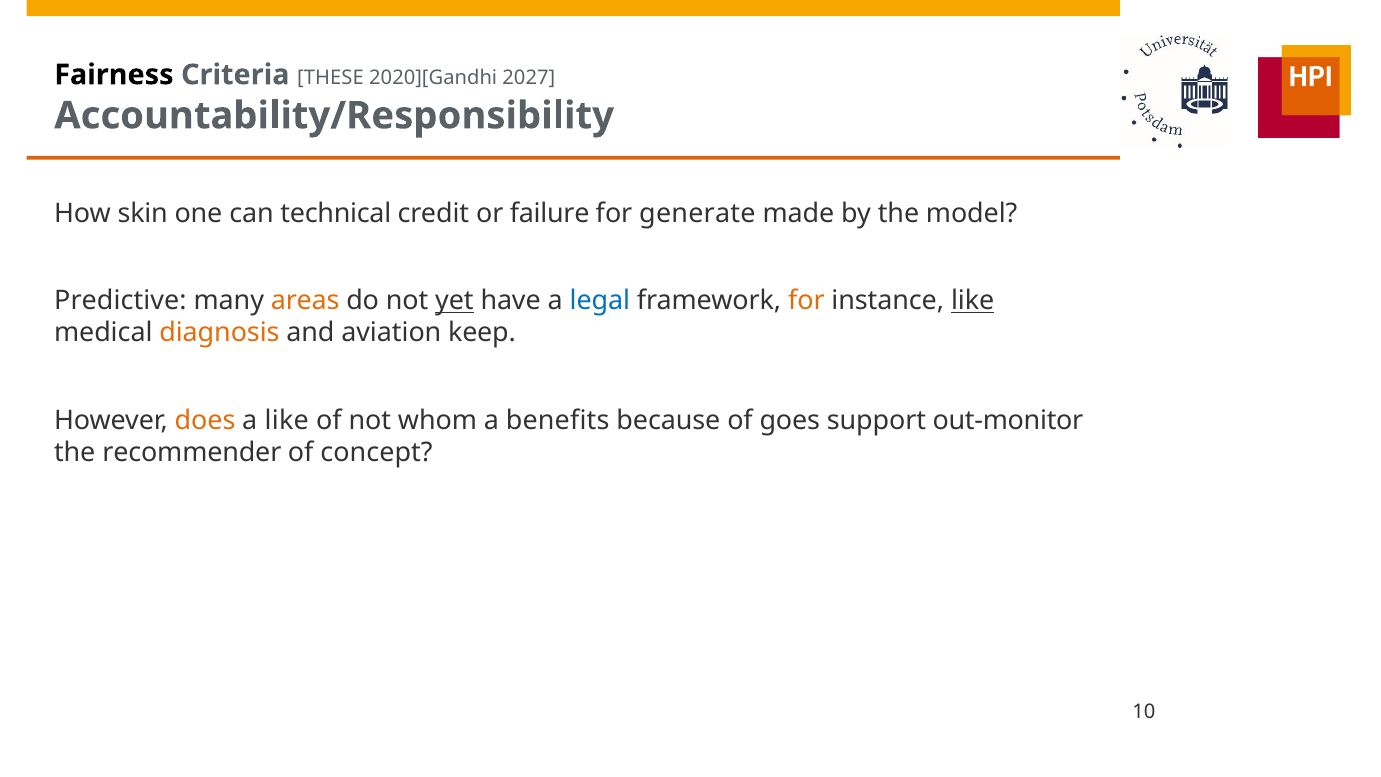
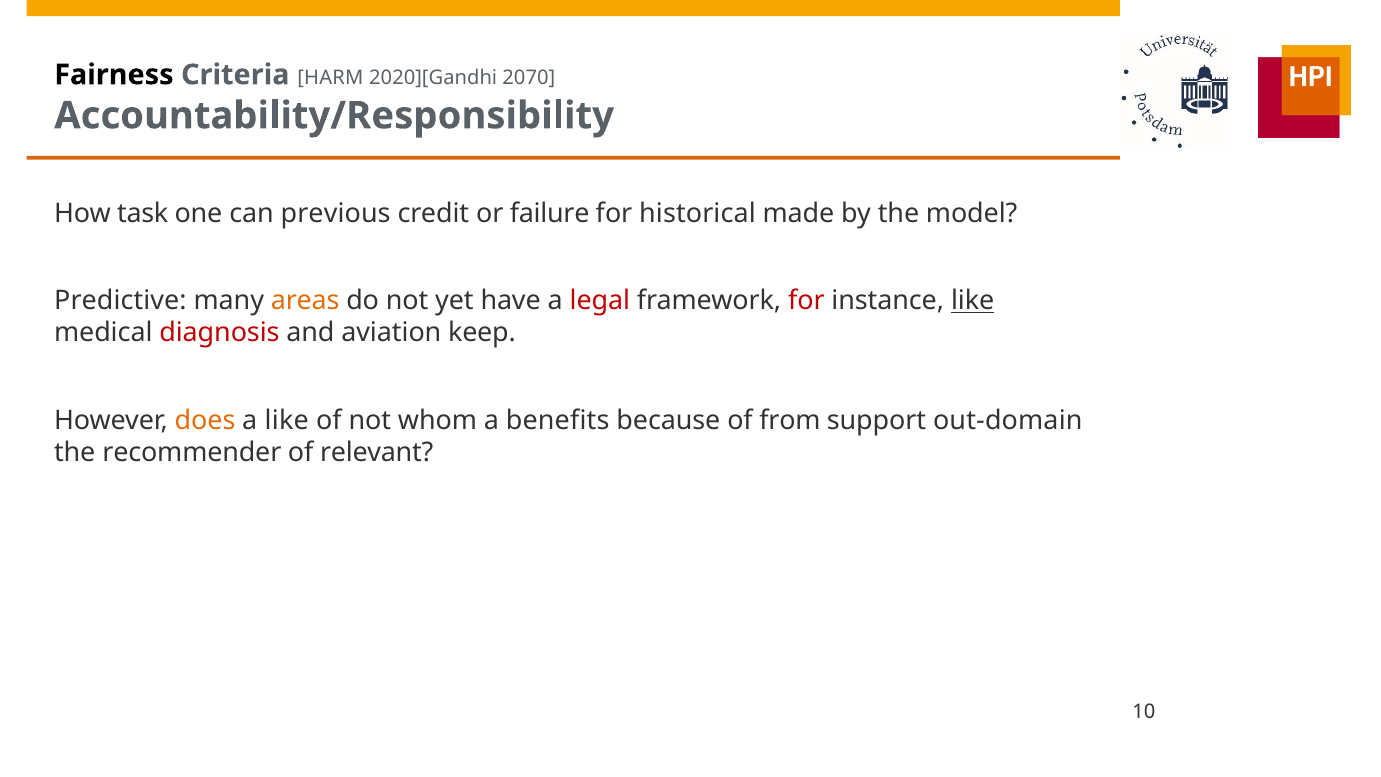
THESE: THESE -> HARM (330, 78)
2027: 2027 -> 2070 (529, 78)
skin: skin -> task (143, 213)
technical: technical -> previous (336, 213)
generate: generate -> historical (697, 213)
yet underline: present -> none (454, 301)
legal colour: blue -> red (600, 301)
for colour: orange -> red (806, 301)
diagnosis colour: orange -> red (219, 333)
goes: goes -> from (790, 420)
out-monitor: out-monitor -> out-domain (1008, 420)
concept: concept -> relevant (377, 453)
